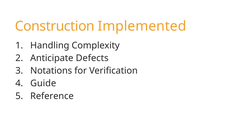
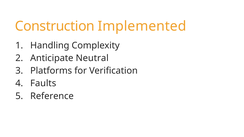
Defects: Defects -> Neutral (92, 58)
Notations: Notations -> Platforms (51, 71)
Guide: Guide -> Faults (43, 84)
